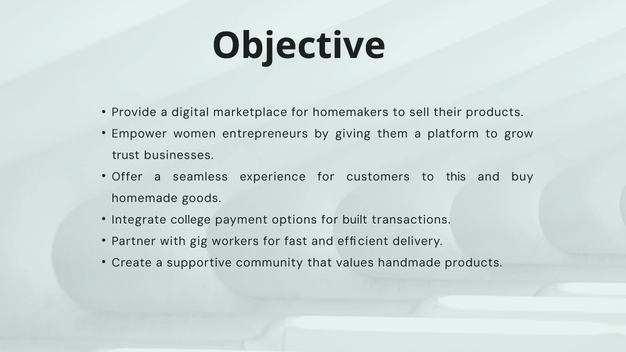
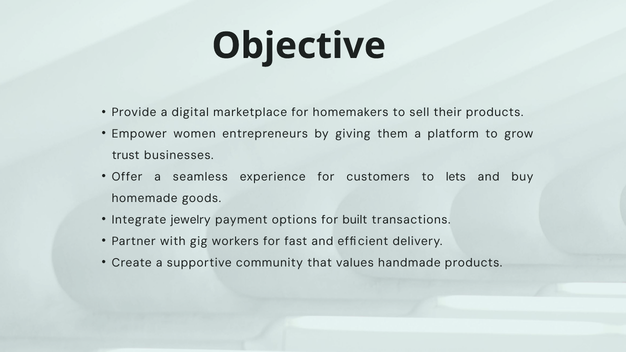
this: this -> lets (456, 177)
college: college -> jewelry (191, 220)
